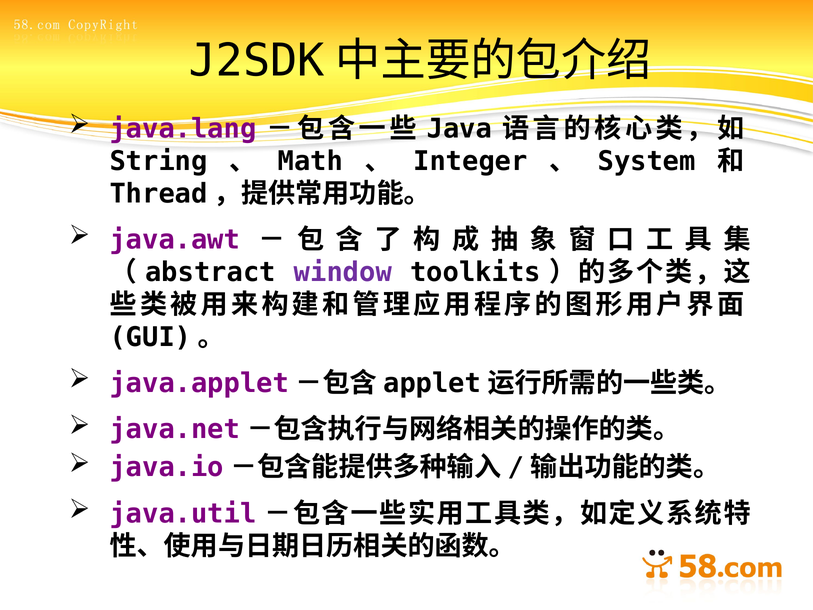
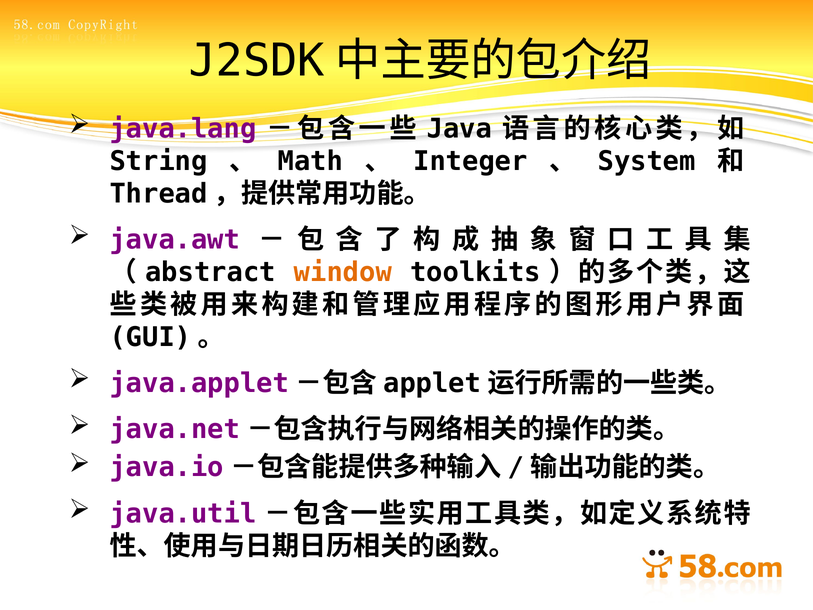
window colour: purple -> orange (343, 272)
